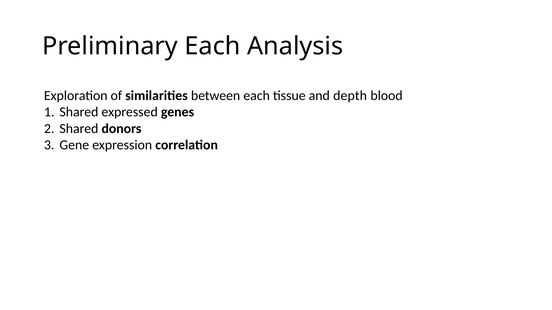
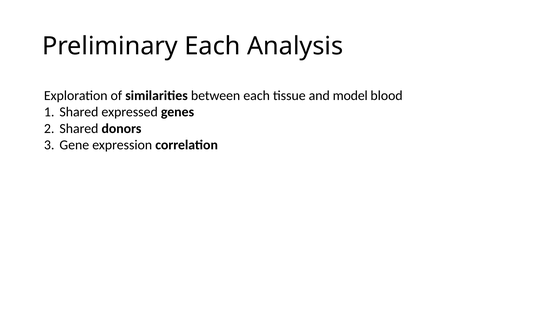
depth: depth -> model (350, 96)
